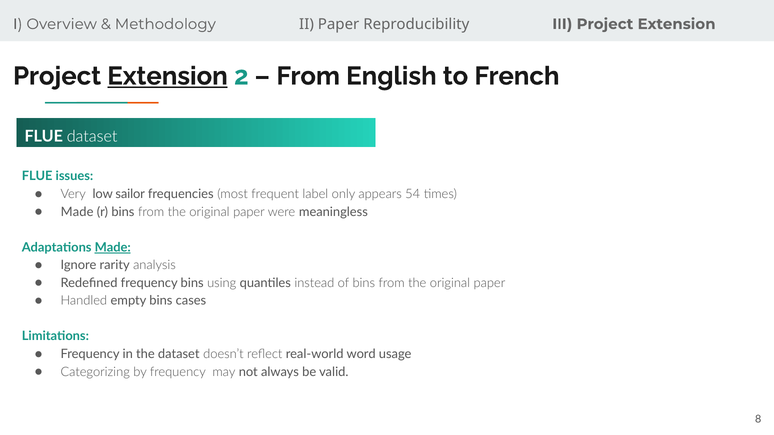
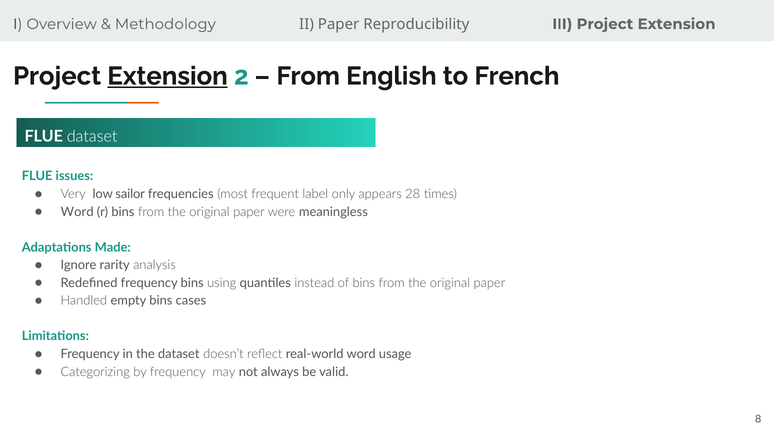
54: 54 -> 28 (413, 194)
Made: Made -> Word (77, 212)
Made underline: present -> none (113, 248)
